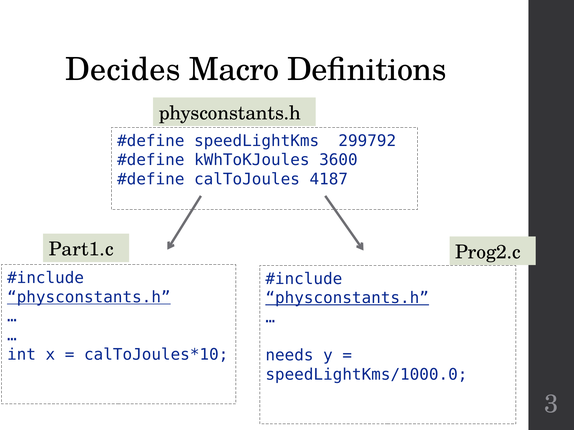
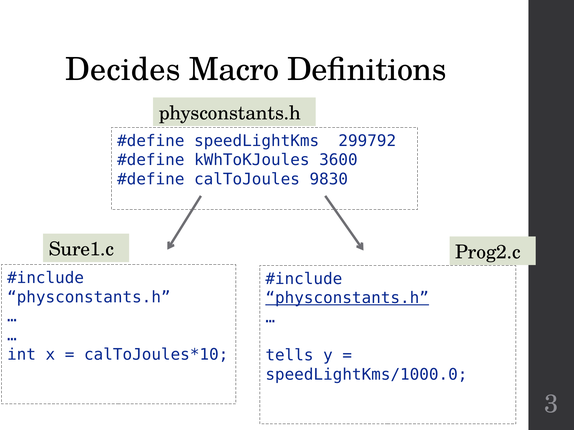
4187: 4187 -> 9830 (329, 179)
Part1.c: Part1.c -> Sure1.c (81, 250)
physconstants.h underline: present -> none (89, 298)
needs: needs -> tells (289, 356)
